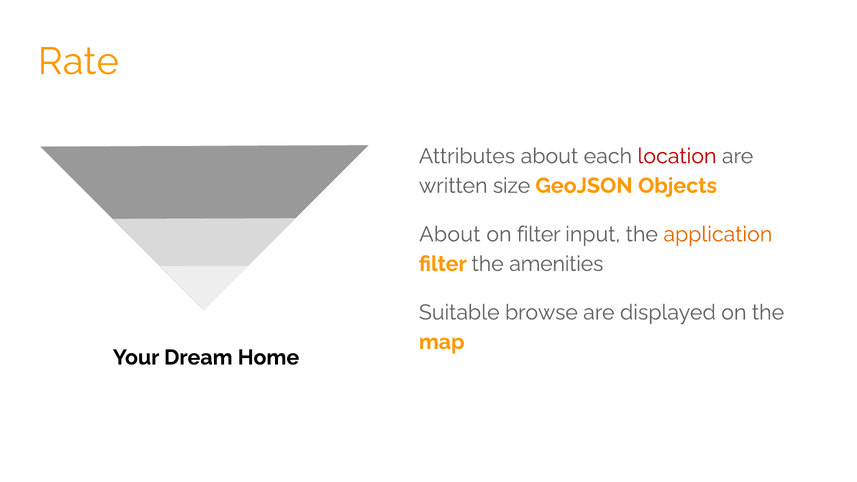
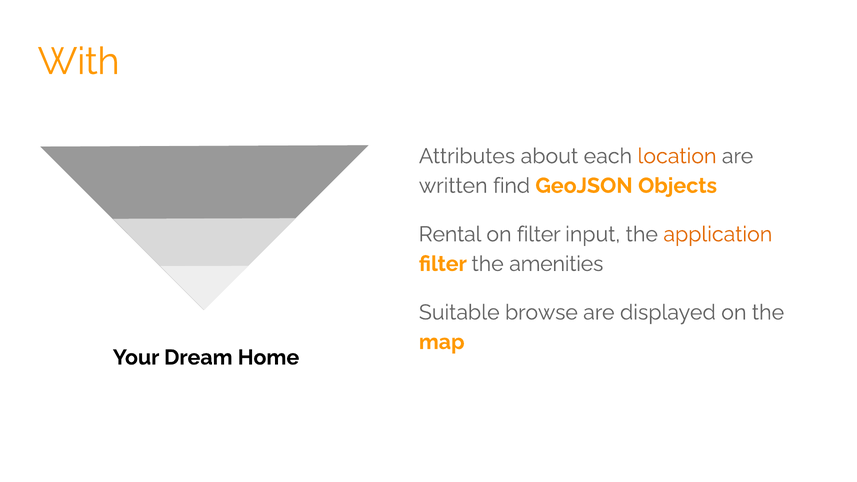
Rate: Rate -> With (79, 62)
location colour: red -> orange (677, 156)
size: size -> find (512, 186)
About: About -> Rental (450, 234)
